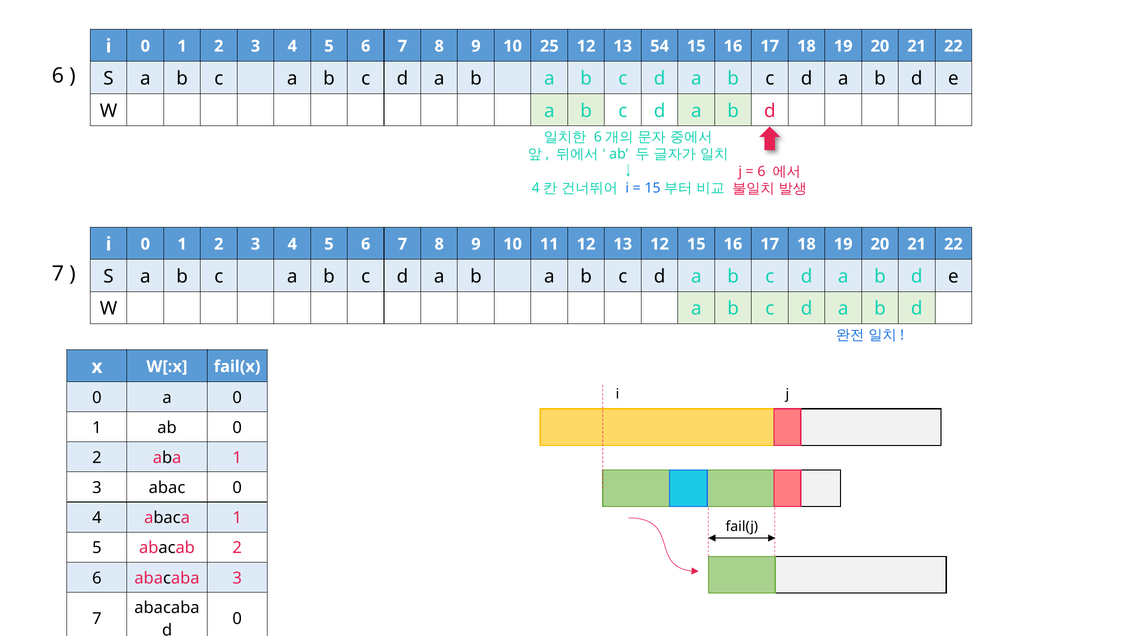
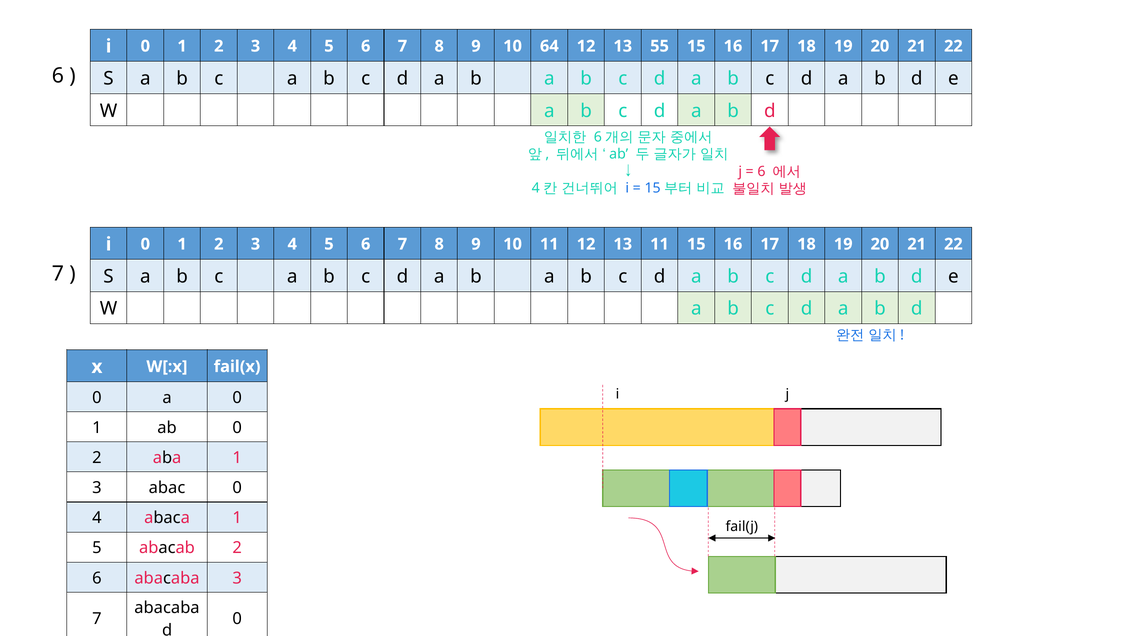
25: 25 -> 64 (549, 46)
54: 54 -> 55 (660, 46)
13 12: 12 -> 11 (660, 244)
